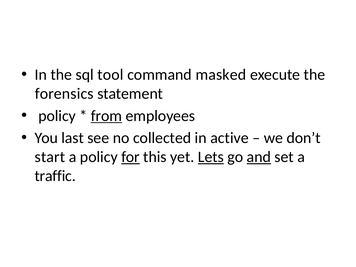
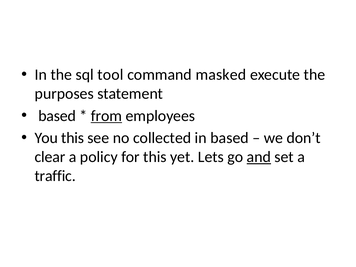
forensics: forensics -> purposes (64, 94)
policy: policy -> based (57, 116)
You last: last -> this (73, 138)
in active: active -> based (230, 138)
start: start -> clear (50, 157)
for underline: present -> none (131, 157)
Lets underline: present -> none (211, 157)
